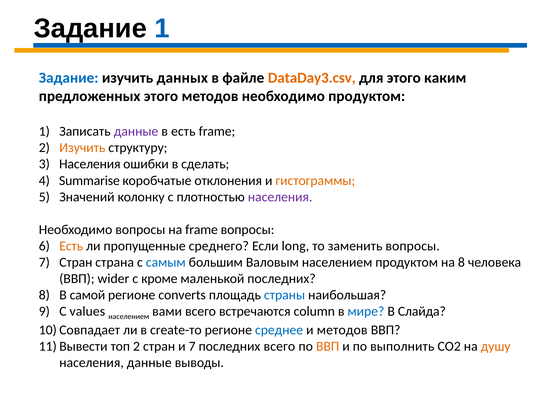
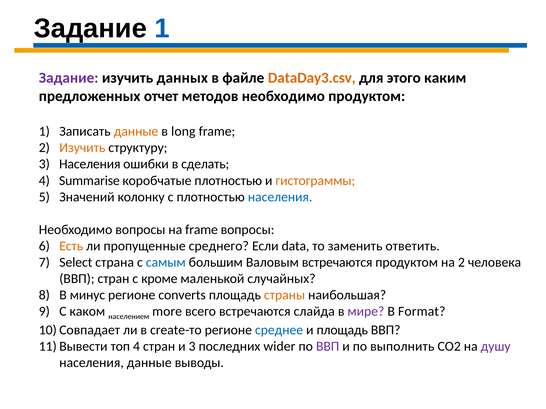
Задание colour: blue -> purple (69, 78)
предложенных этого: этого -> отчет (161, 96)
данные colour: purple -> orange (136, 132)
в есть: есть -> long (183, 132)
коробчатые отклонения: отклонения -> плотностью (228, 181)
населения colour: purple -> blue (280, 197)
long: long -> data (295, 246)
заменить вопросы: вопросы -> ответить (413, 246)
Стран: Стран -> Select (76, 263)
Валовым населением: населением -> встречаются (337, 263)
на 8: 8 -> 2 (461, 263)
ВВП wider: wider -> стран (113, 279)
маленькой последних: последних -> случайных (281, 279)
самой: самой -> минус (87, 295)
страны colour: blue -> orange (285, 295)
values: values -> каком (87, 312)
вами: вами -> more (167, 312)
column: column -> слайда (314, 312)
мире colour: blue -> purple (366, 312)
Слайда: Слайда -> Format (422, 312)
и методов: методов -> площадь (342, 330)
топ 2: 2 -> 4 (136, 347)
и 7: 7 -> 3 (192, 347)
последних всего: всего -> wider (279, 347)
ВВП colour: orange -> purple (328, 347)
душу colour: orange -> purple (496, 347)
